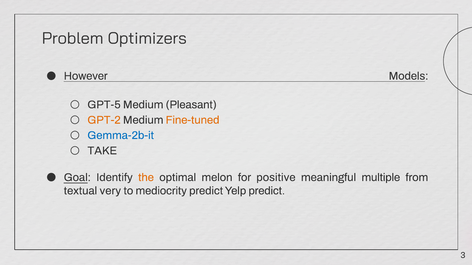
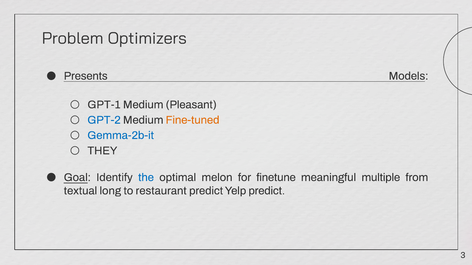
However: However -> Presents (86, 76)
GPT-5: GPT-5 -> GPT-1 (104, 105)
GPT-2 colour: orange -> blue (104, 120)
TAKE: TAKE -> THEY (102, 151)
the colour: orange -> blue (146, 178)
positive: positive -> finetune (276, 178)
very: very -> long (110, 191)
mediocrity: mediocrity -> restaurant (161, 191)
